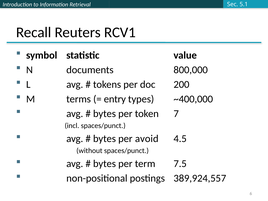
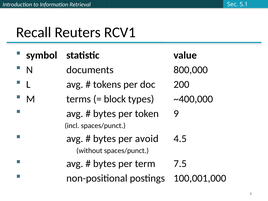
entry: entry -> block (115, 99)
7: 7 -> 9 (176, 114)
389,924,557: 389,924,557 -> 100,001,000 (200, 178)
